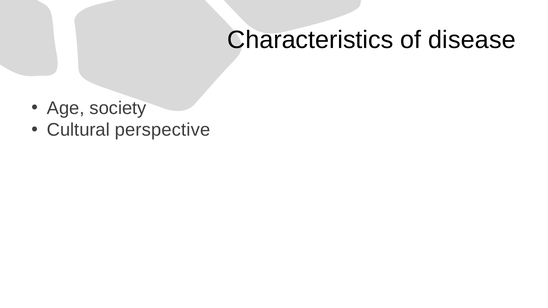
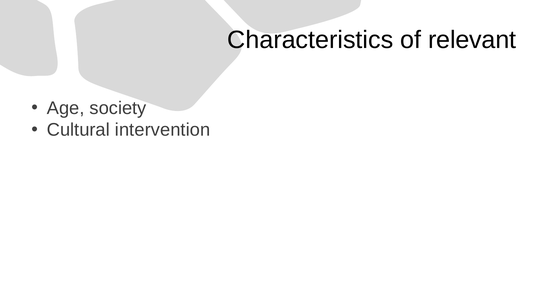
disease: disease -> relevant (472, 40)
perspective: perspective -> intervention (163, 130)
